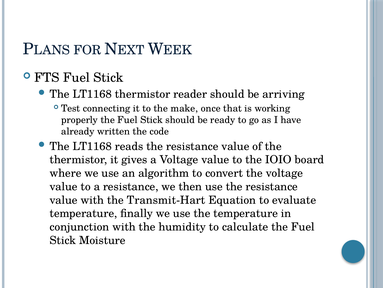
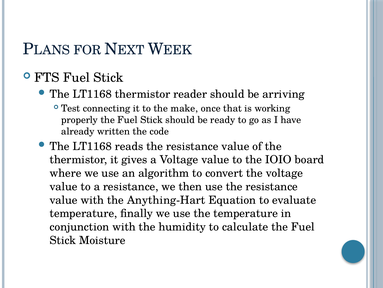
Transmit-Hart: Transmit-Hart -> Anything-Hart (166, 200)
